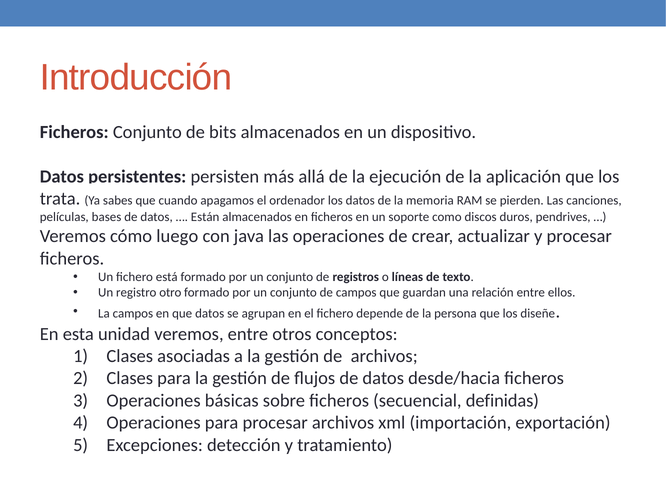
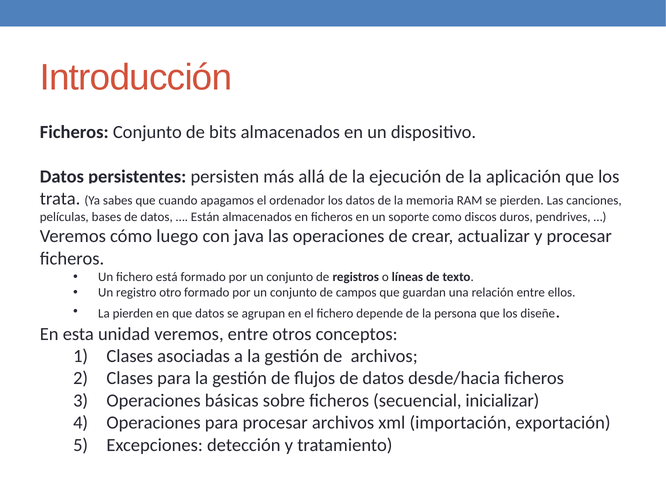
La campos: campos -> pierden (133, 314)
definidas: definidas -> inicializar (502, 401)
